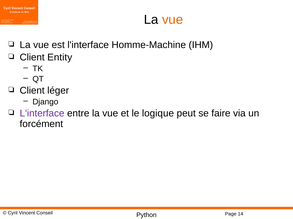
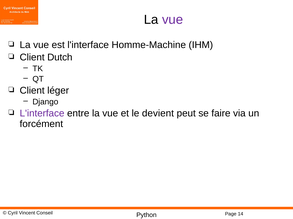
vue colour: orange -> purple (173, 20)
Entity: Entity -> Dutch (60, 58)
logique: logique -> devient (158, 114)
